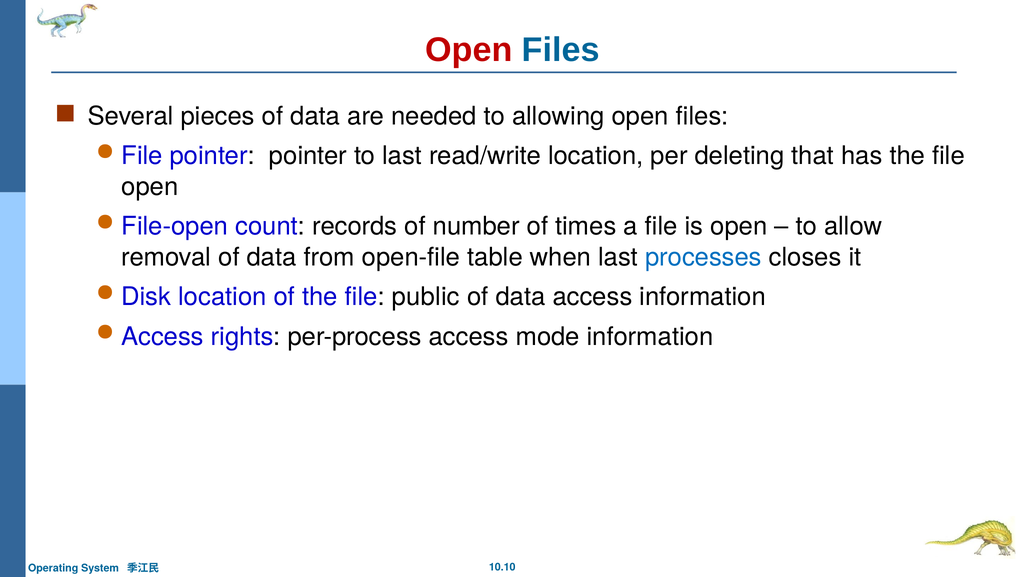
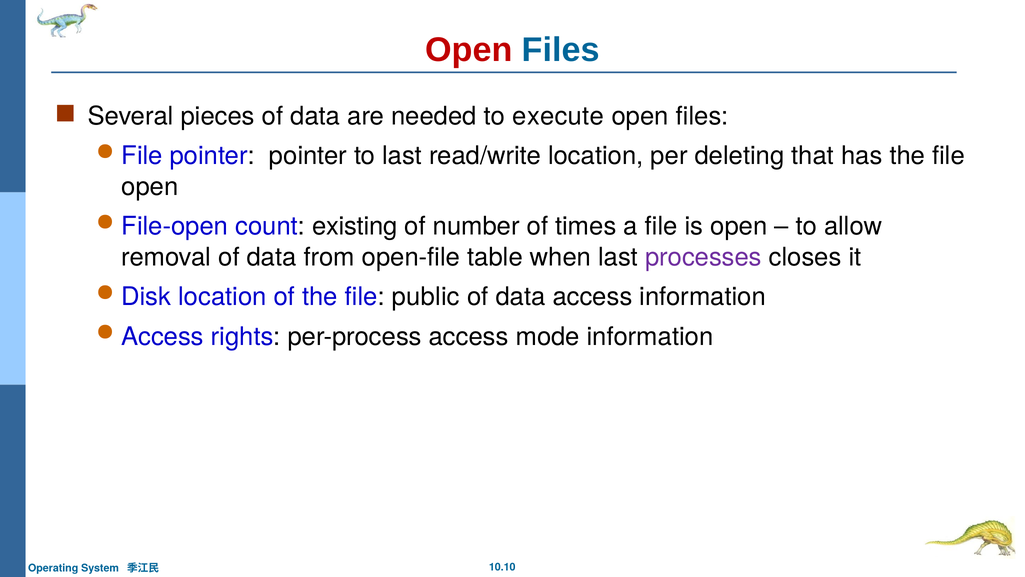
allowing: allowing -> execute (558, 116)
records: records -> existing (355, 226)
processes colour: blue -> purple (703, 257)
